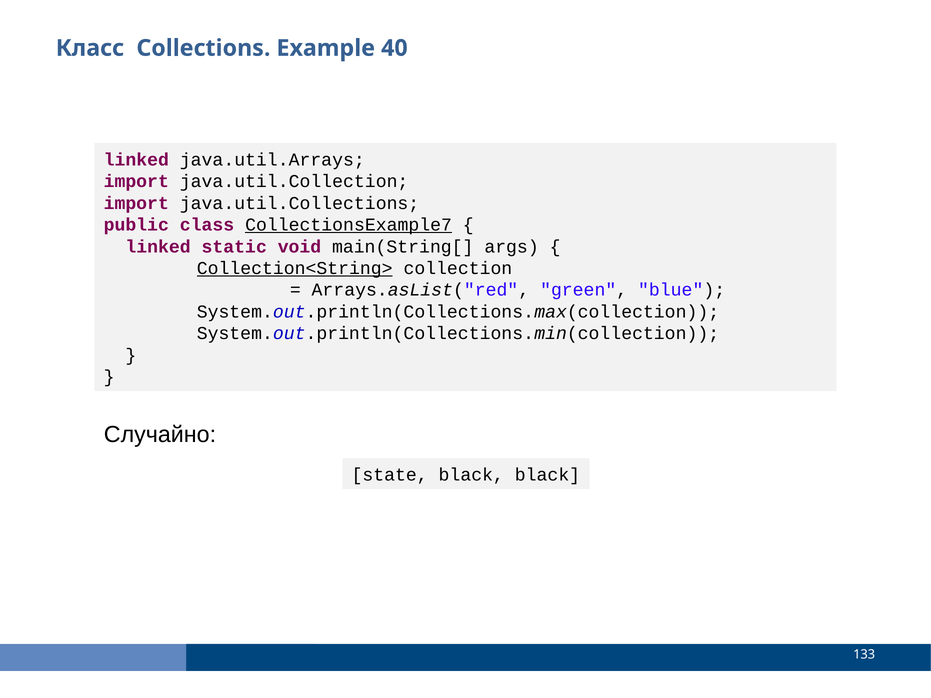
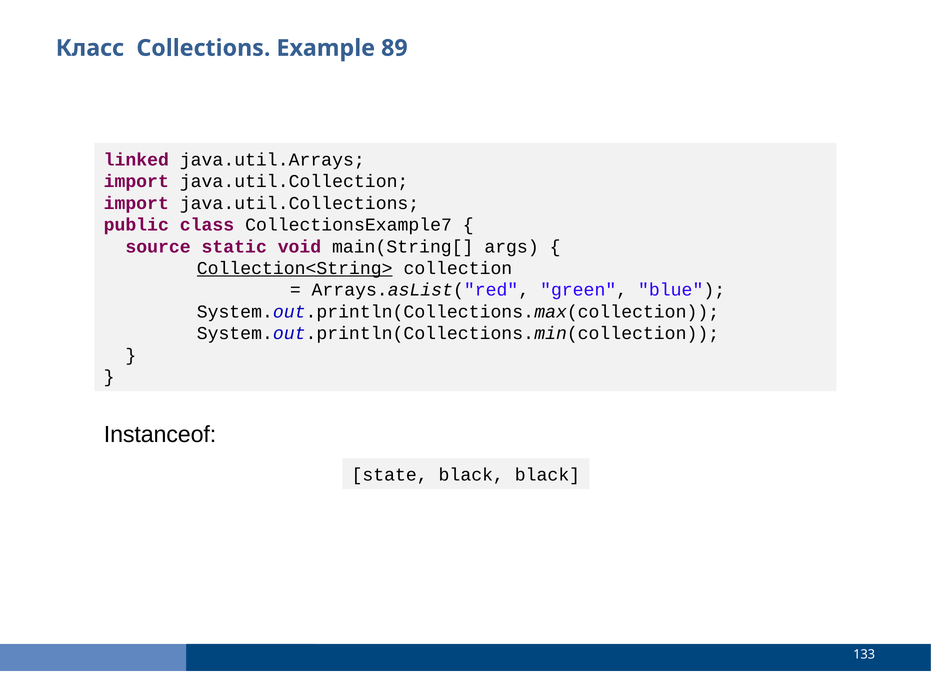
40: 40 -> 89 (394, 48)
CollectionsExample7 underline: present -> none (349, 225)
linked: linked -> source (158, 247)
Случайно: Случайно -> Instanceof (160, 435)
